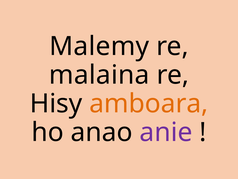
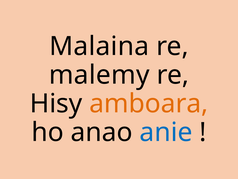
Malemy: Malemy -> Malaina (99, 46)
malaina: malaina -> malemy (99, 75)
anie colour: purple -> blue (166, 132)
